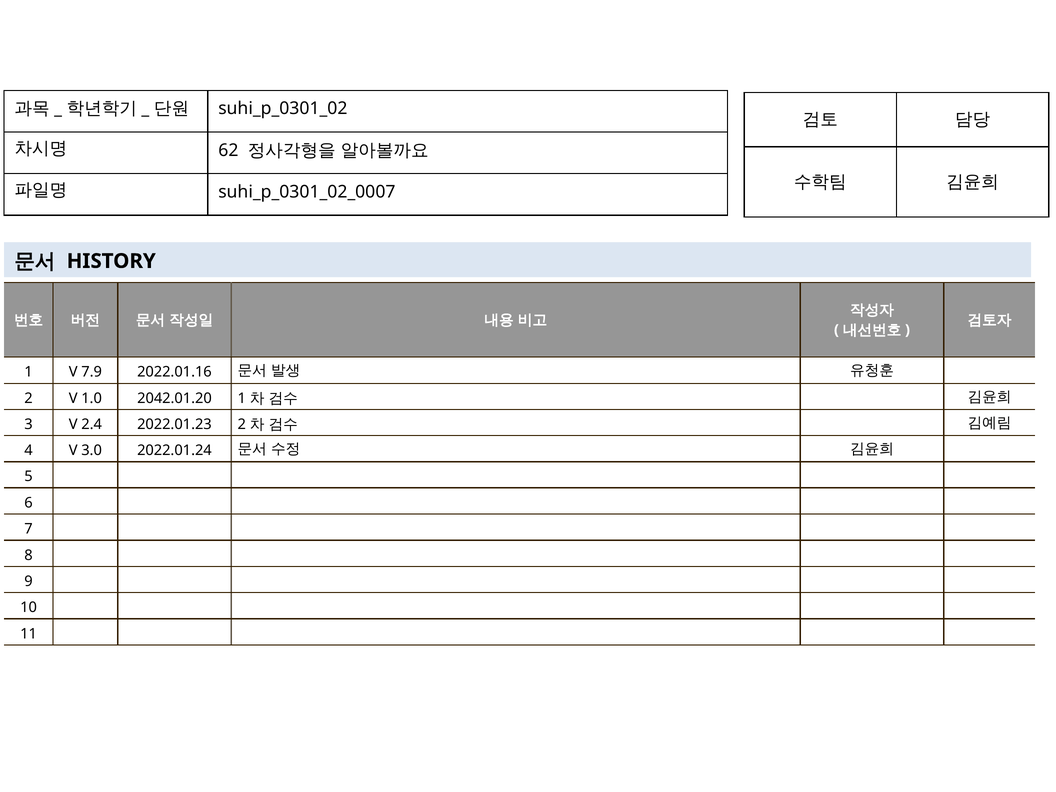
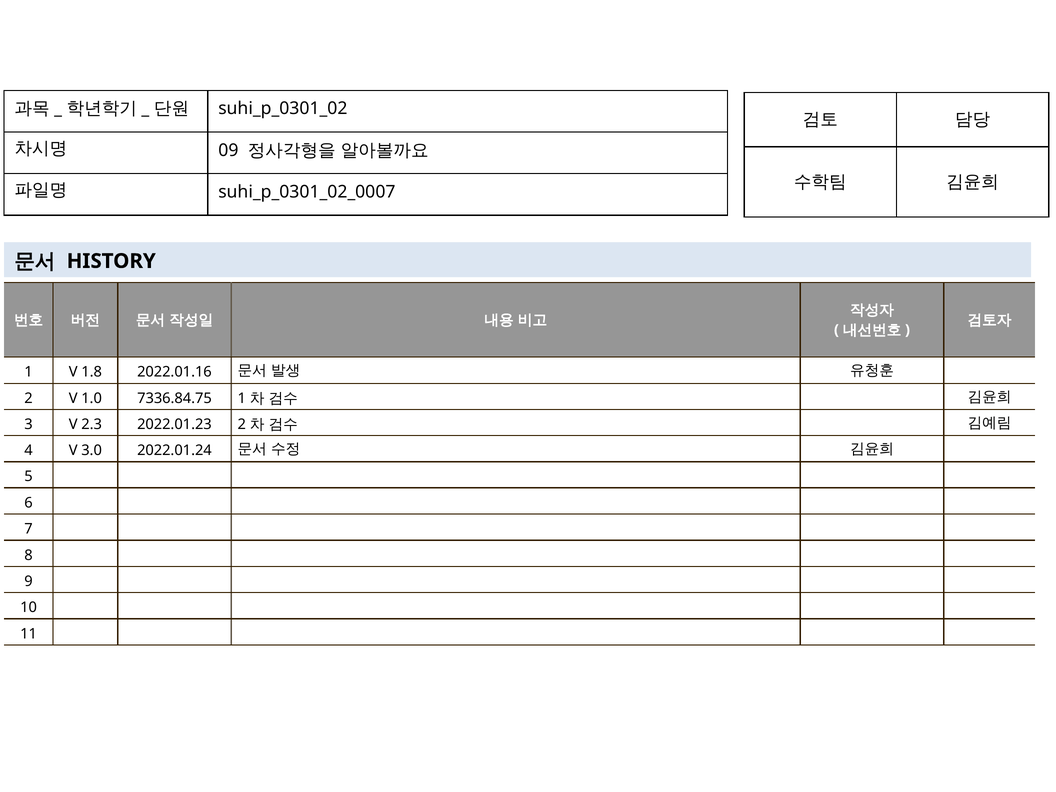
62: 62 -> 09 (228, 150)
7.9: 7.9 -> 1.8 (92, 372)
2042.01.20: 2042.01.20 -> 7336.84.75 (175, 398)
2.4: 2.4 -> 2.3 (92, 424)
